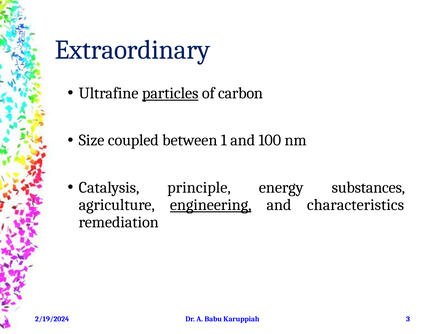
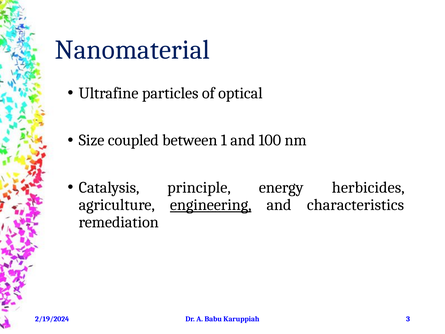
Extraordinary: Extraordinary -> Nanomaterial (132, 50)
particles underline: present -> none (170, 93)
carbon: carbon -> optical (240, 93)
substances: substances -> herbicides (368, 187)
